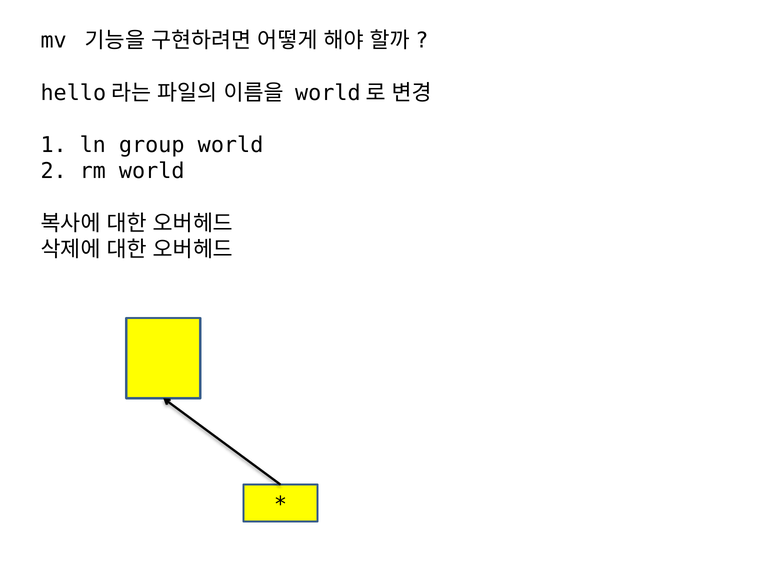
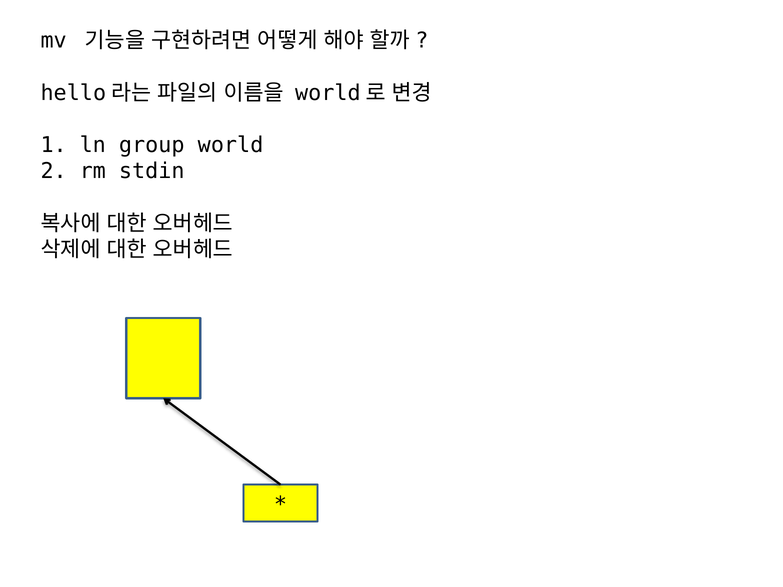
rm world: world -> stdin (152, 171)
